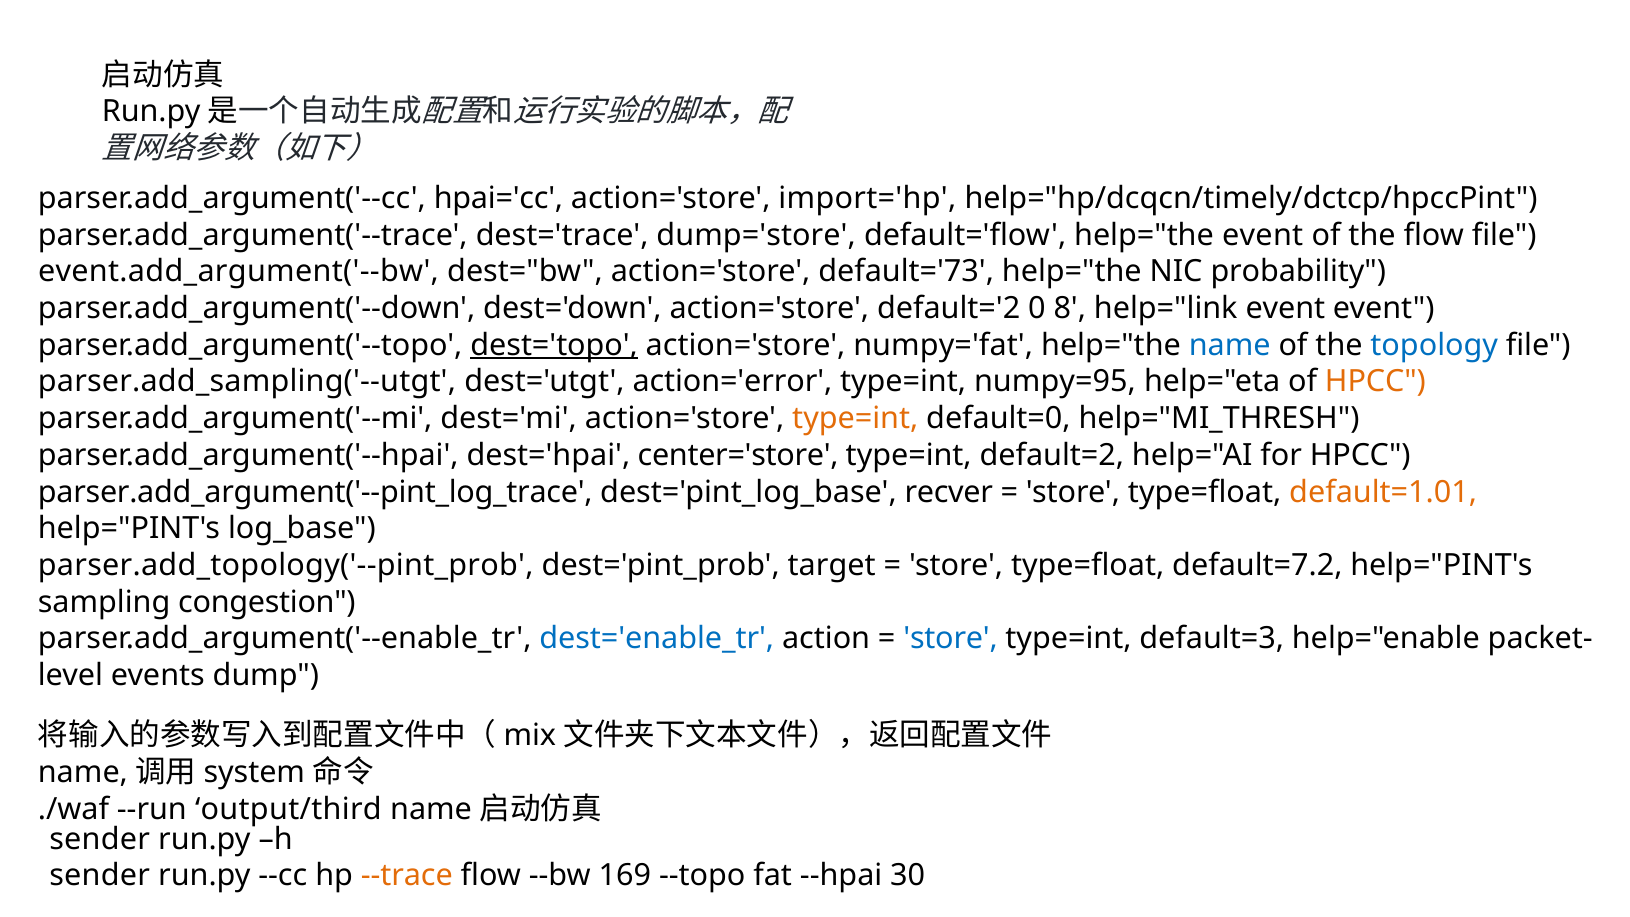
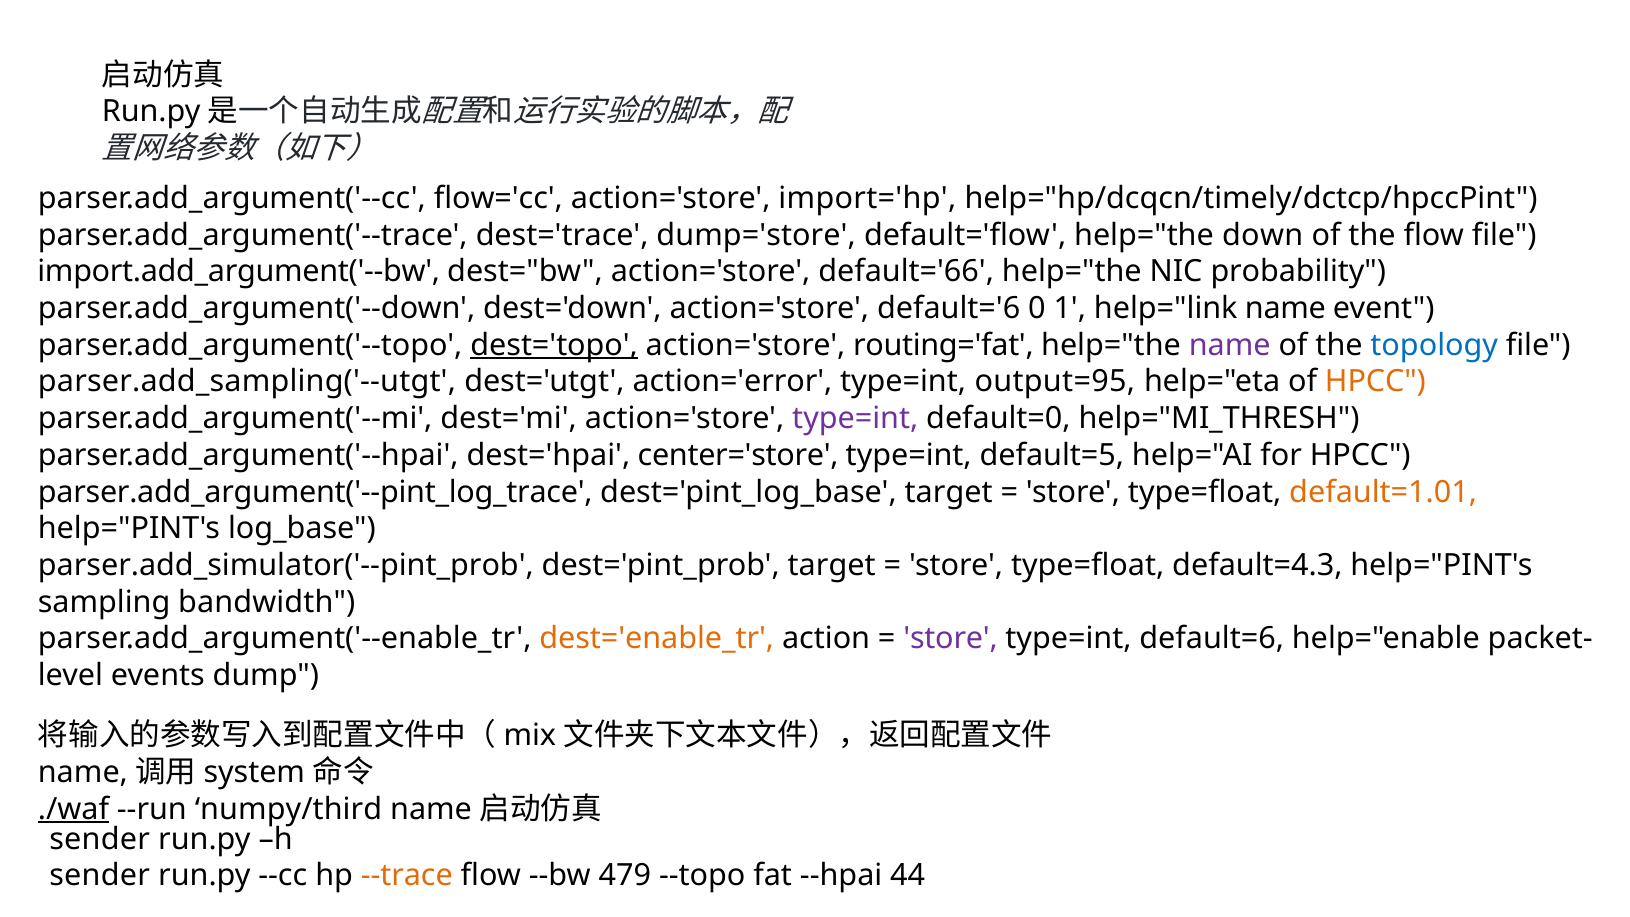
hpai='cc: hpai='cc -> flow='cc (498, 198)
help="the event: event -> down (1263, 235)
event.add_argument('--bw: event.add_argument('--bw -> import.add_argument('--bw (239, 272)
default='73: default='73 -> default='66 (906, 272)
default='2: default='2 -> default='6 (949, 308)
8: 8 -> 1 (1070, 308)
help="link event: event -> name (1285, 308)
numpy='fat: numpy='fat -> routing='fat (943, 345)
name colour: blue -> purple (1230, 345)
numpy=95: numpy=95 -> output=95 (1055, 382)
type=int colour: orange -> purple (855, 419)
default=2: default=2 -> default=5 (1052, 455)
dest='pint_log_base recver: recver -> target (949, 492)
parser.add_topology('--pint_prob: parser.add_topology('--pint_prob -> parser.add_simulator('--pint_prob (286, 565)
default=7.2: default=7.2 -> default=4.3 (1257, 565)
congestion: congestion -> bandwidth (267, 602)
dest='enable_tr colour: blue -> orange (657, 639)
store colour: blue -> purple (951, 639)
default=3: default=3 -> default=6 (1212, 639)
./waf underline: none -> present (74, 809)
output/third: output/third -> numpy/third (288, 809)
169: 169 -> 479 (625, 876)
30: 30 -> 44 (908, 876)
